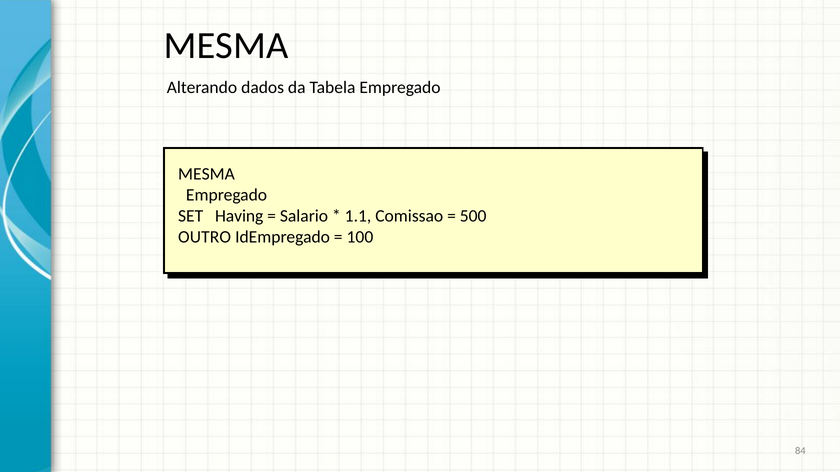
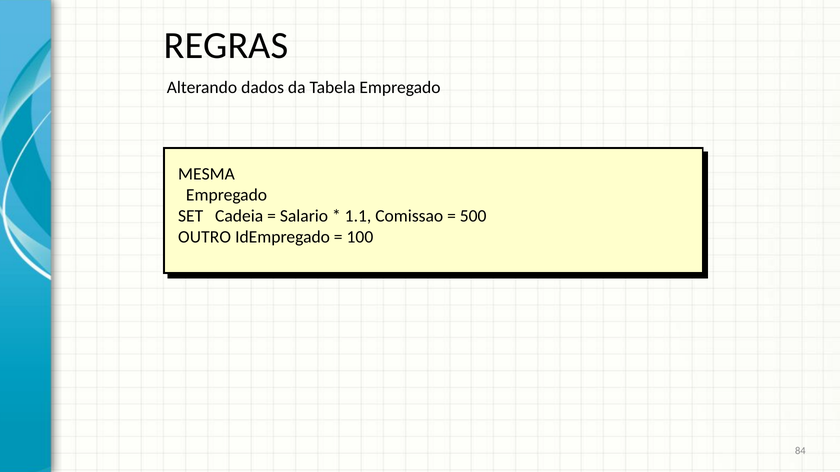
MESMA: MESMA -> REGRAS (226, 46)
Having: Having -> Cadeia (239, 216)
